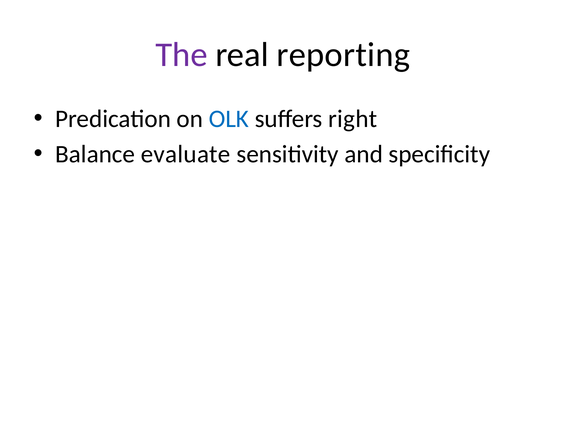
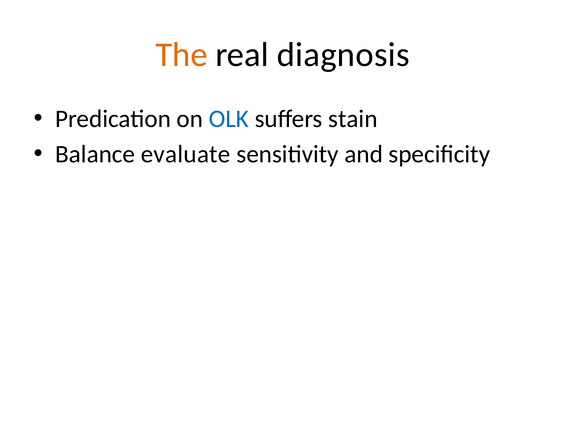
The colour: purple -> orange (181, 55)
reporting: reporting -> diagnosis (343, 55)
right: right -> stain (353, 119)
